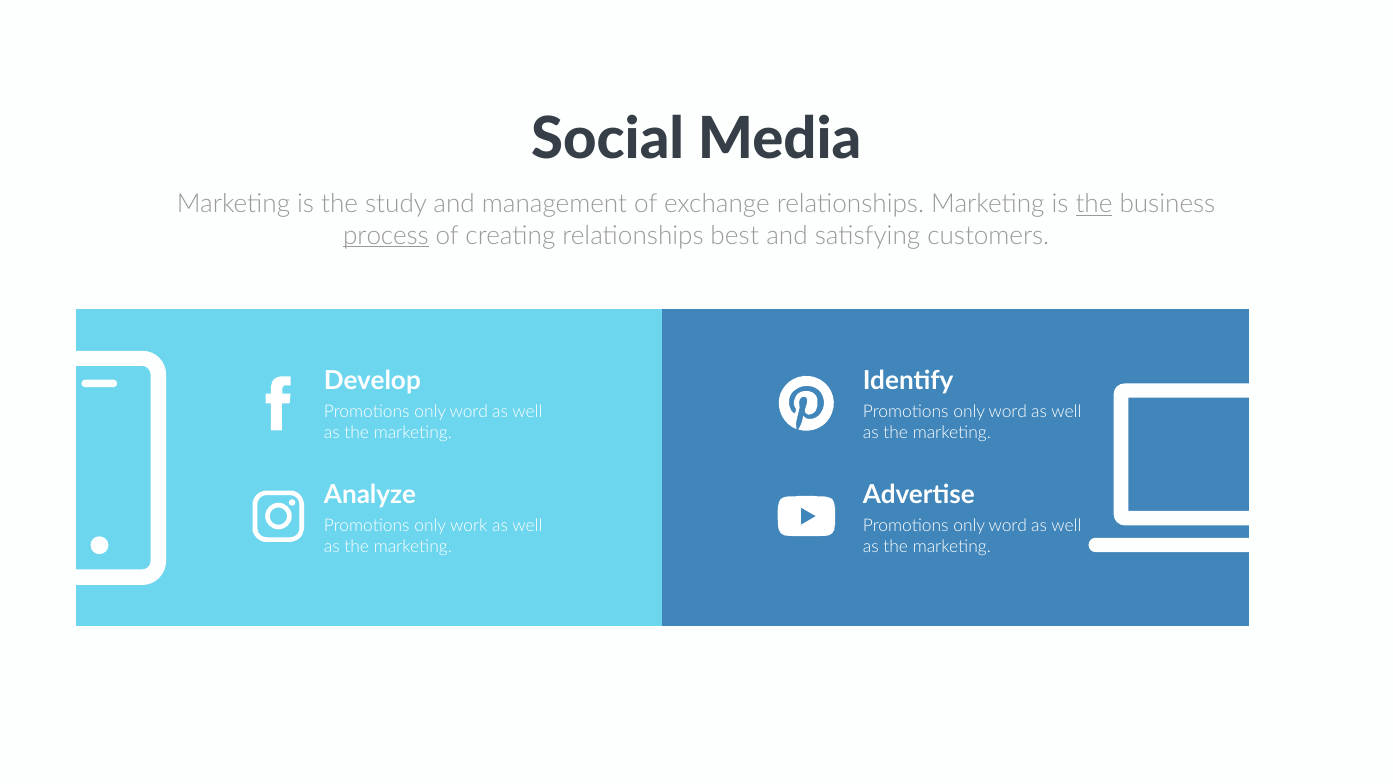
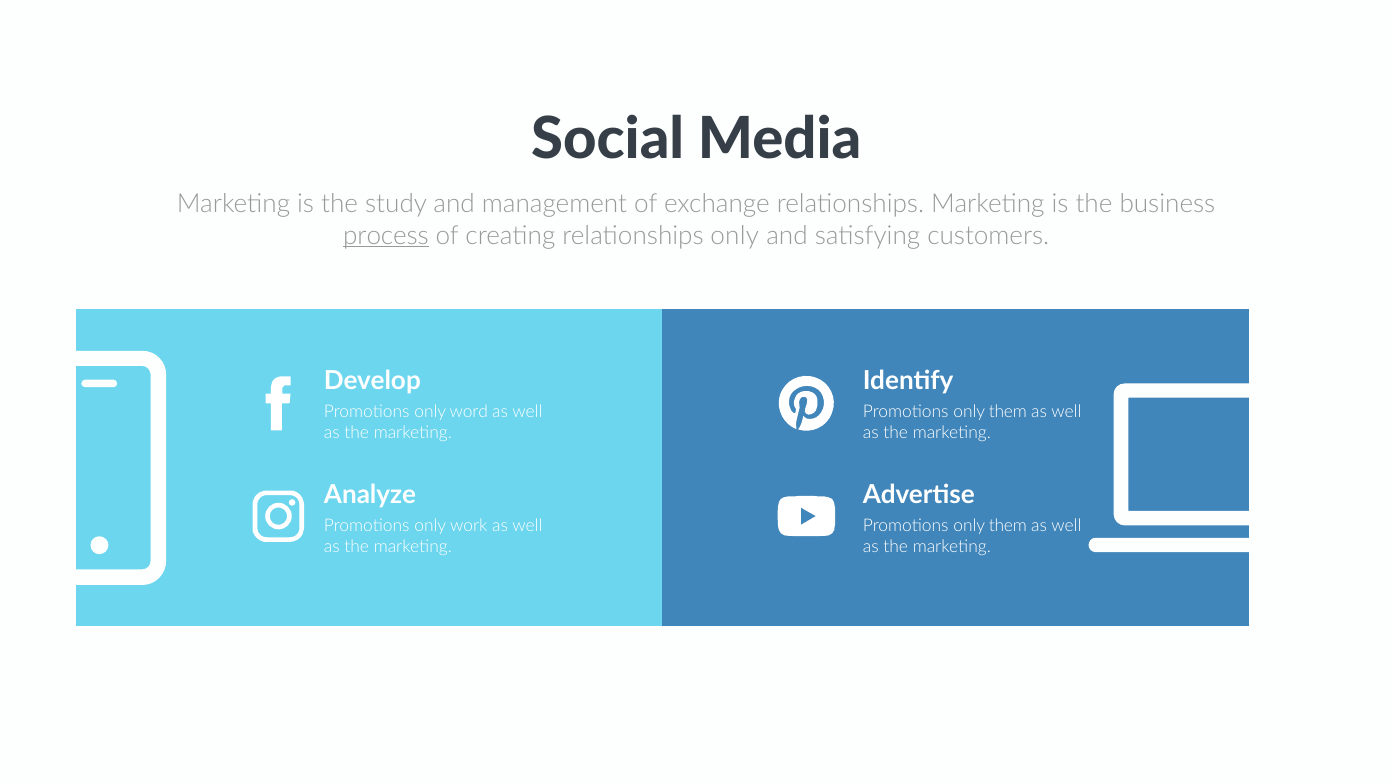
the underline: present -> none (1094, 204)
relationships best: best -> only (735, 235)
word: word -> them (1008, 412)
word: word -> them (1008, 526)
